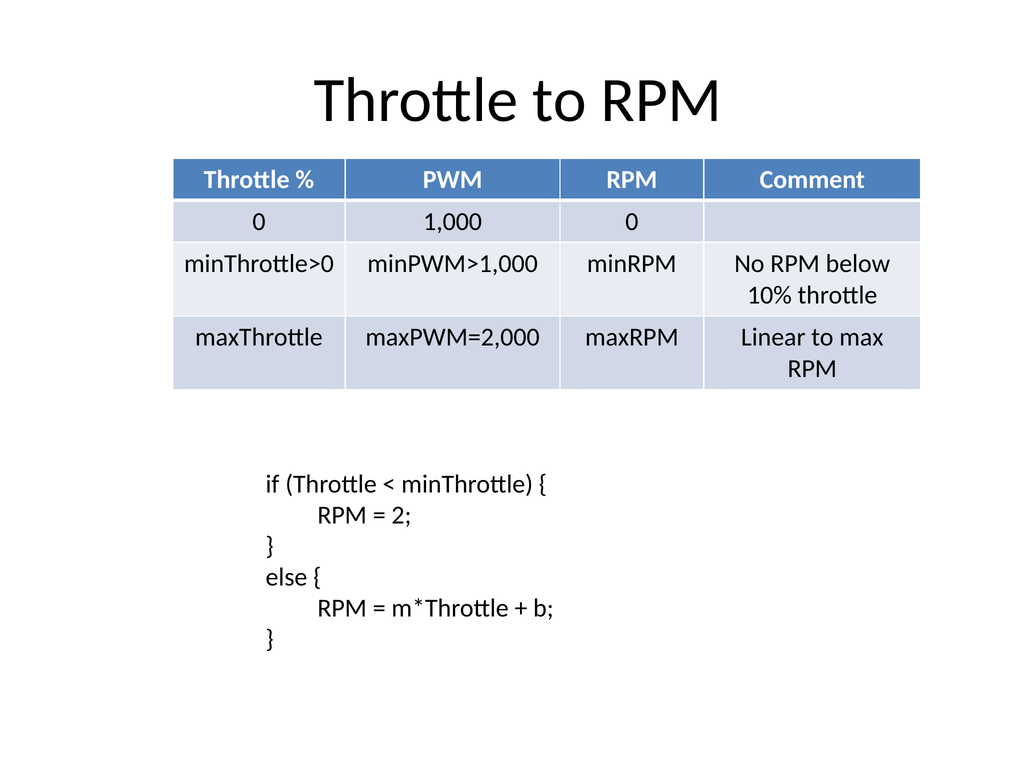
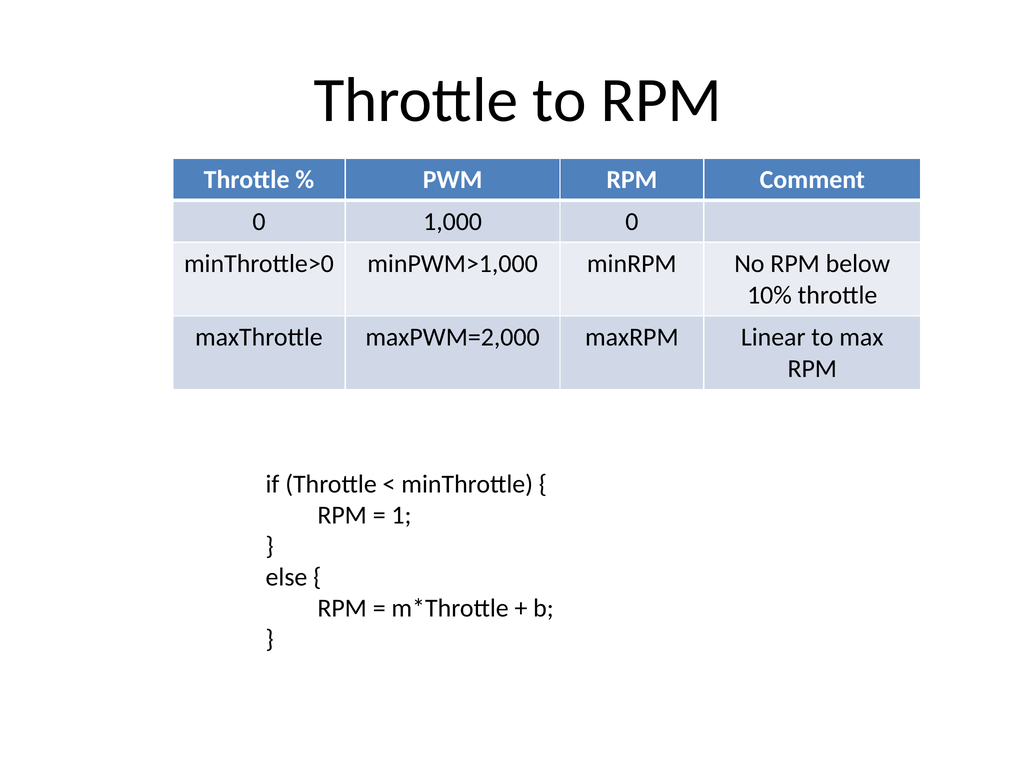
2: 2 -> 1 (401, 515)
